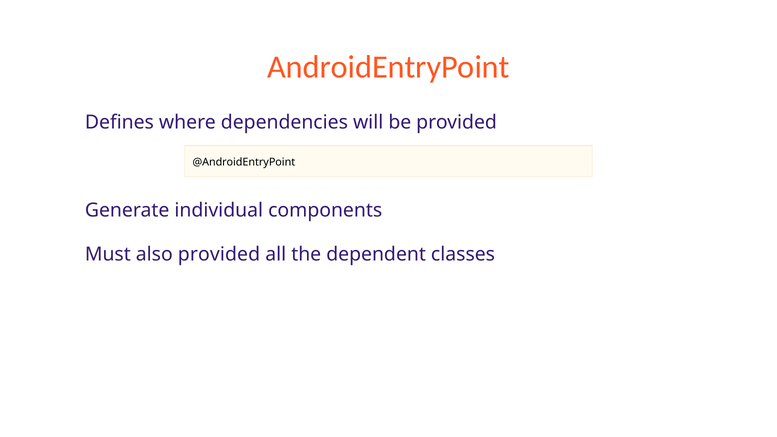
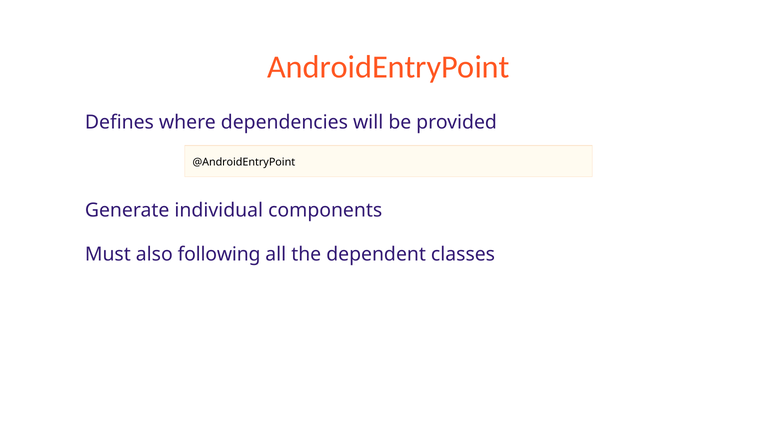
also provided: provided -> following (219, 254)
